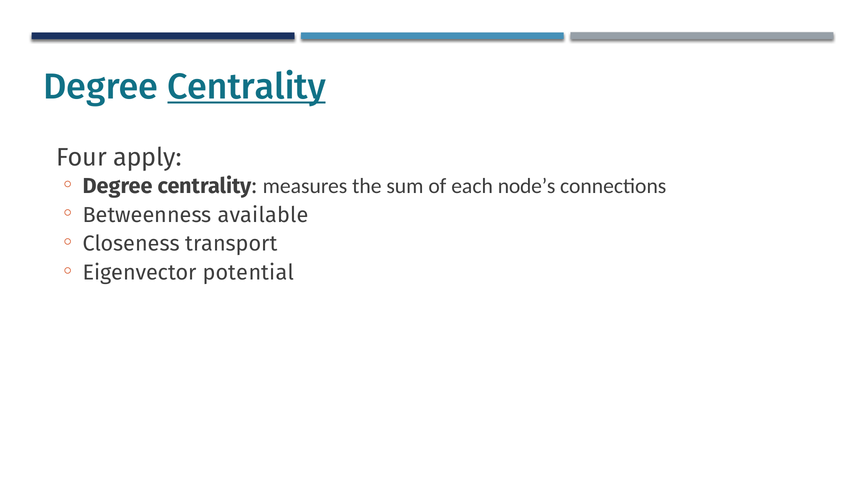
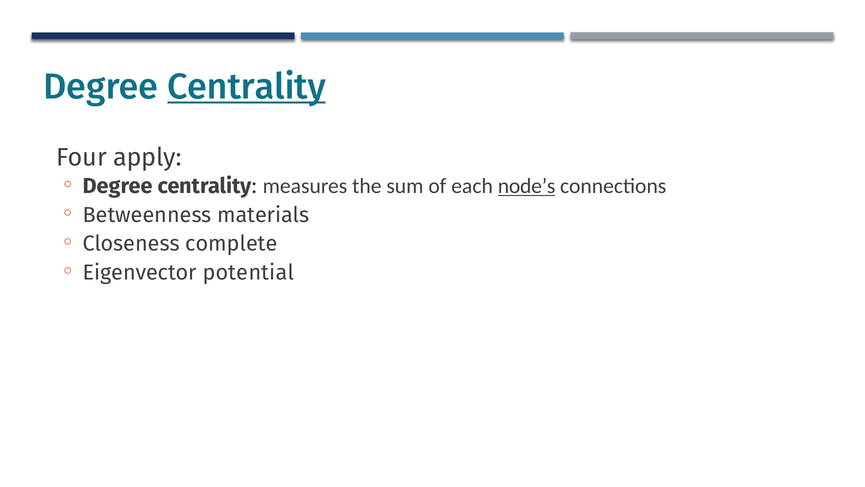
node’s underline: none -> present (527, 186)
available: available -> materials (263, 215)
transport: transport -> complete (231, 243)
